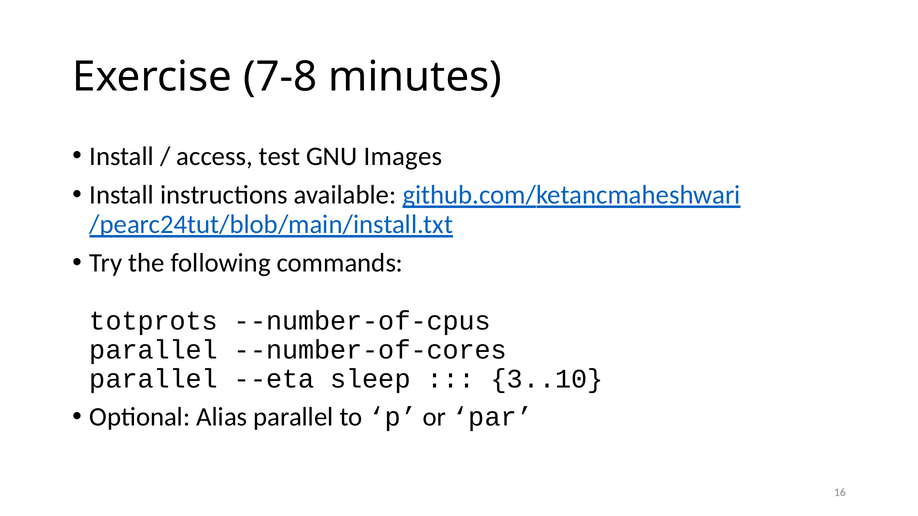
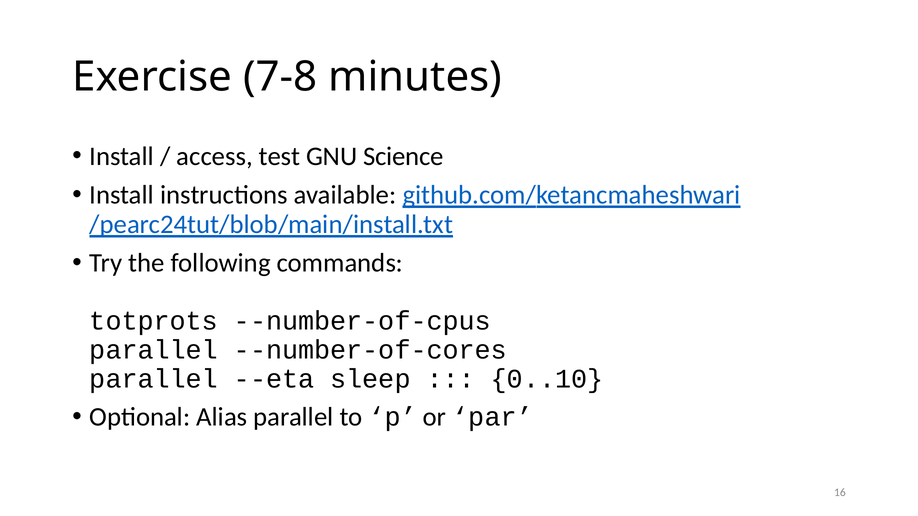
Images: Images -> Science (403, 156)
3..10: 3..10 -> 0..10 (547, 379)
